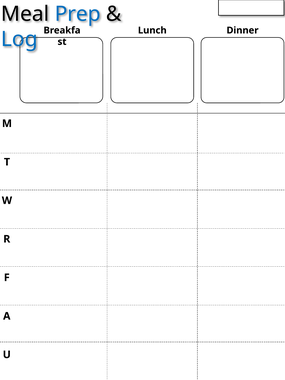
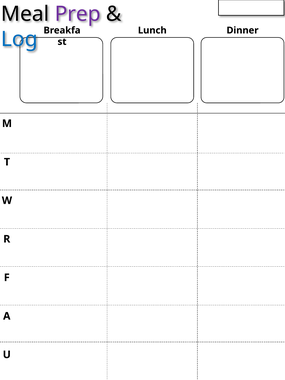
Prep colour: blue -> purple (78, 14)
